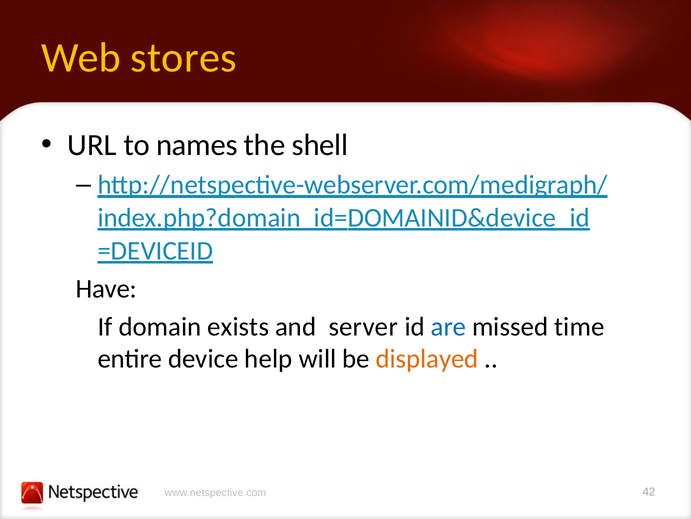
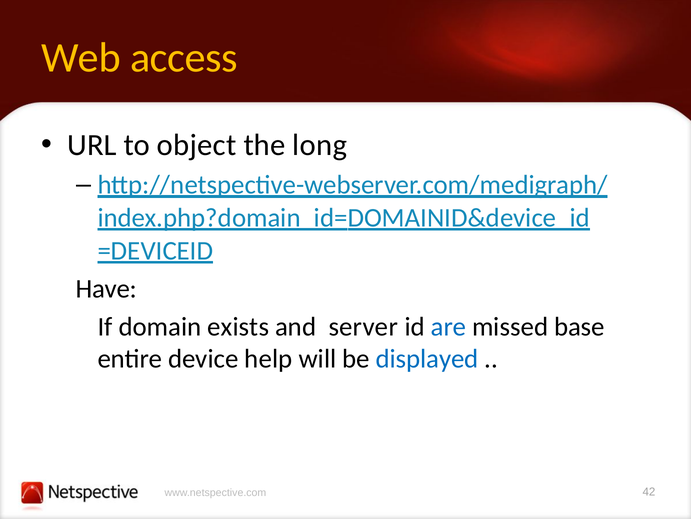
stores: stores -> access (184, 58)
names: names -> object (197, 145)
shell: shell -> long (320, 145)
time: time -> base (579, 326)
displayed colour: orange -> blue (427, 358)
